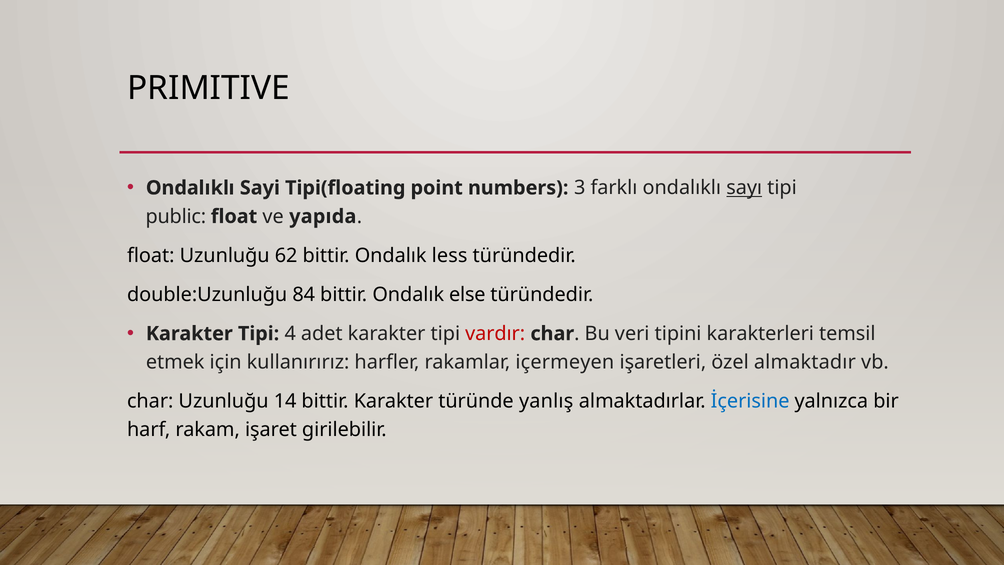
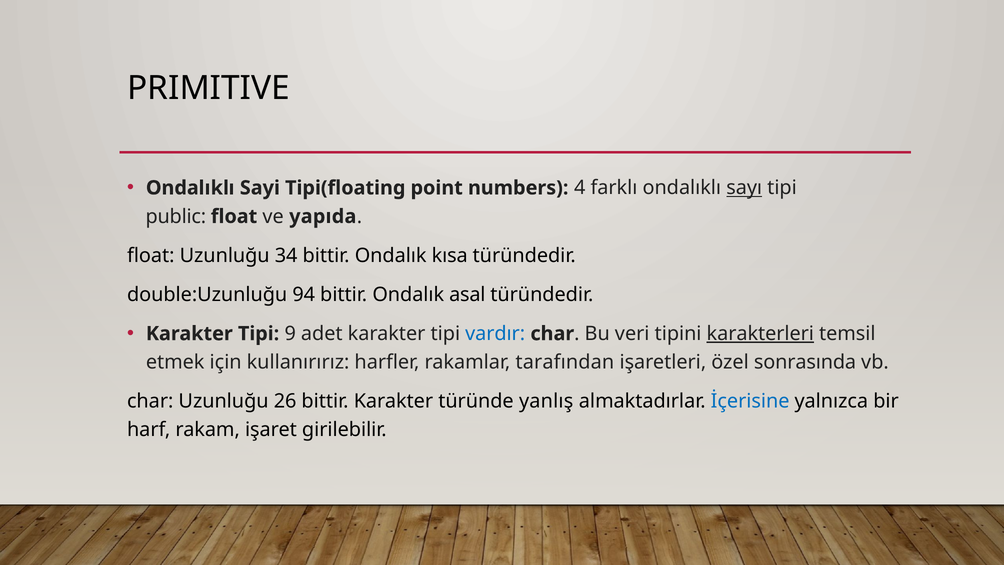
3: 3 -> 4 (580, 188)
62: 62 -> 34 (286, 255)
less: less -> kısa (450, 255)
84: 84 -> 94 (304, 294)
else: else -> asal (467, 294)
4: 4 -> 9 (290, 334)
vardır colour: red -> blue (495, 334)
karakterleri underline: none -> present (760, 334)
içermeyen: içermeyen -> tarafından (565, 362)
almaktadır: almaktadır -> sonrasında (805, 362)
14: 14 -> 26 (285, 401)
